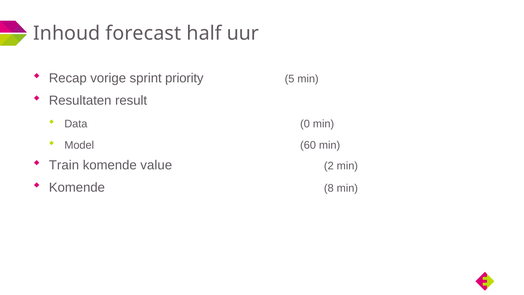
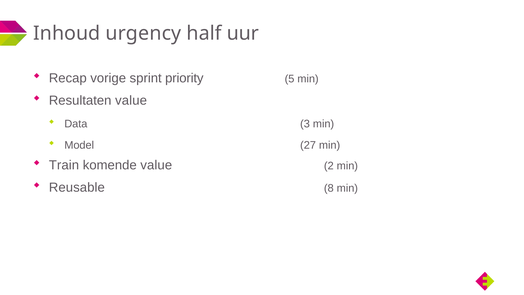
forecast: forecast -> urgency (143, 33)
Resultaten result: result -> value (131, 100)
0: 0 -> 3 (305, 124)
60: 60 -> 27 (308, 145)
Komende: Komende -> Reusable (77, 187)
